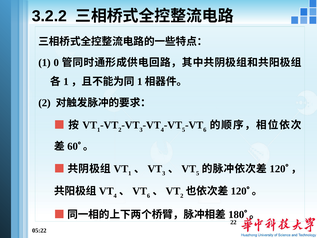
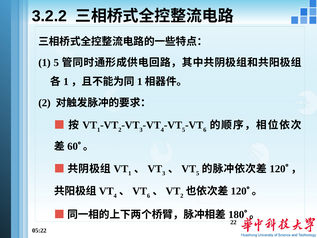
1 0: 0 -> 5 (56, 63)
